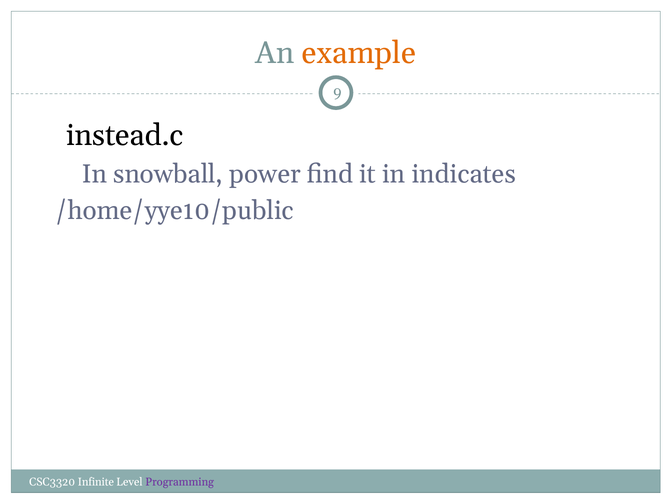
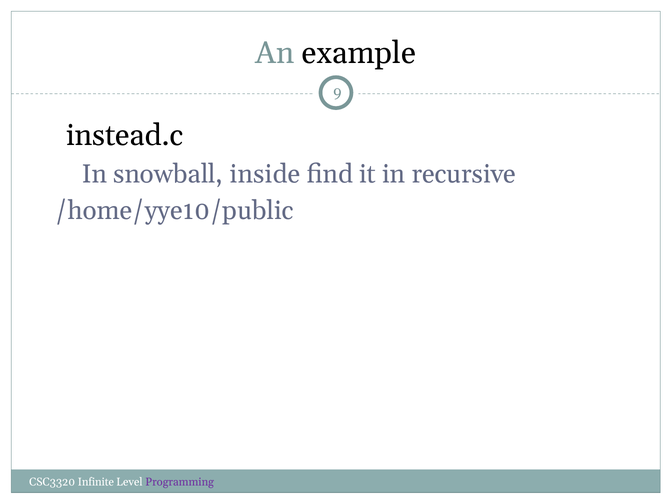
example colour: orange -> black (359, 53)
power: power -> inside (265, 174)
indicates: indicates -> recursive (464, 174)
